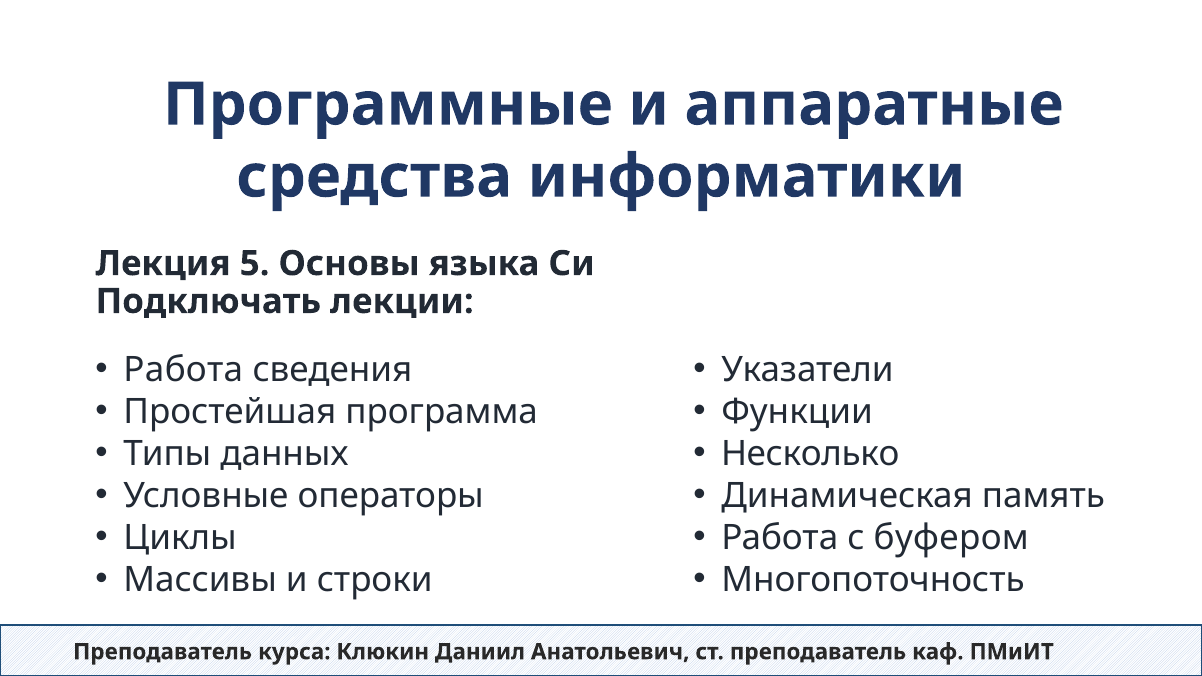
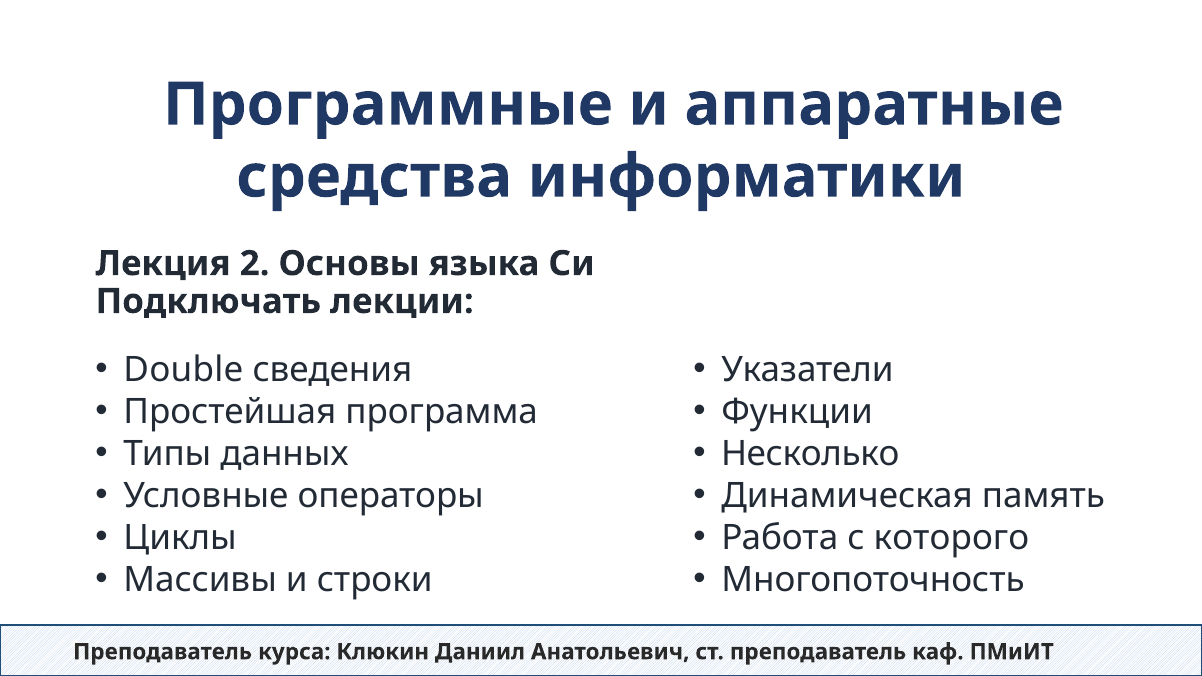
5: 5 -> 2 (255, 264)
Работа: Работа -> Double (183, 370)
буфером: буфером -> которого (951, 538)
